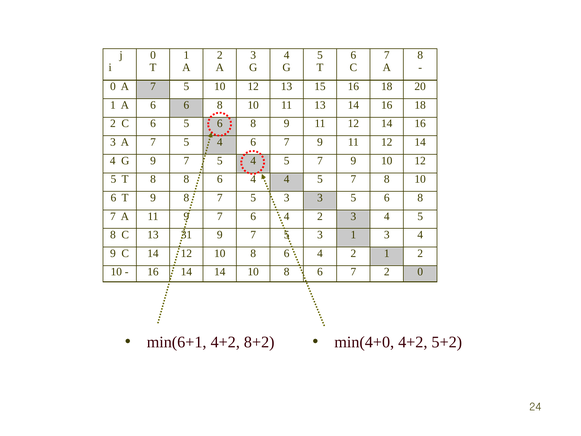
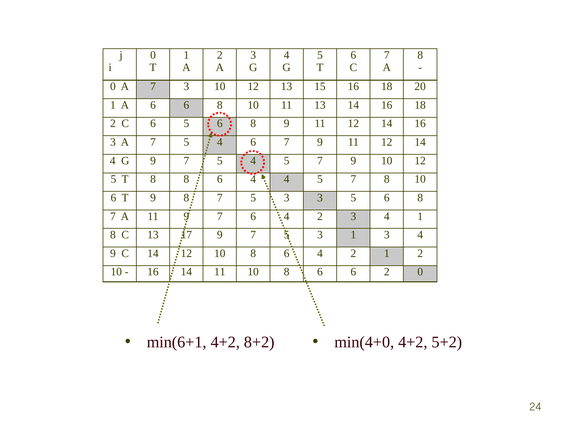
0 A 7 5: 5 -> 3 (186, 86)
3 4 5: 5 -> 1 (420, 216)
31: 31 -> 17 (186, 235)
14 14: 14 -> 11 (220, 272)
8 6 7: 7 -> 6 (353, 272)
